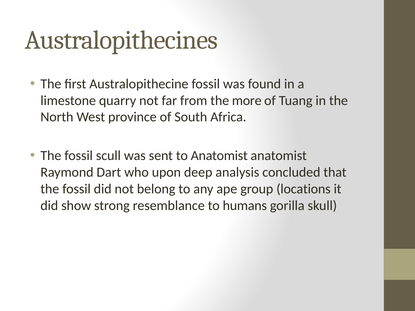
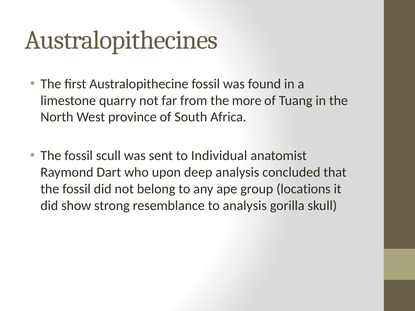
to Anatomist: Anatomist -> Individual (219, 156)
to humans: humans -> analysis (245, 206)
